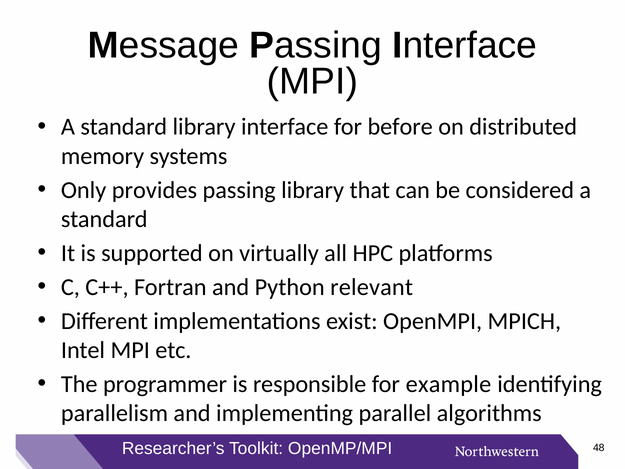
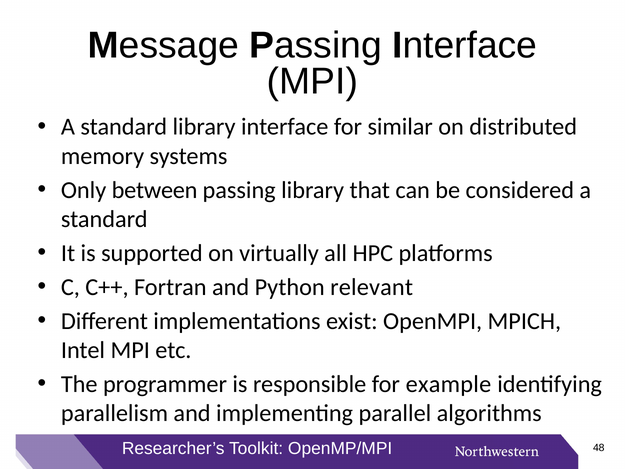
before: before -> similar (400, 127)
provides: provides -> between (155, 190)
